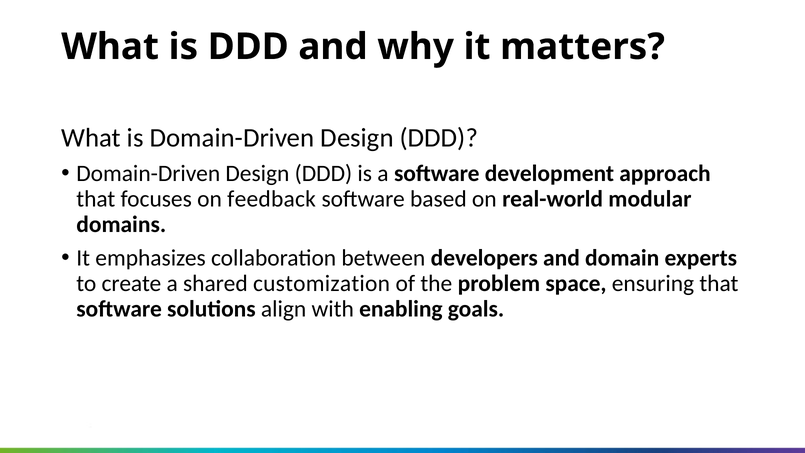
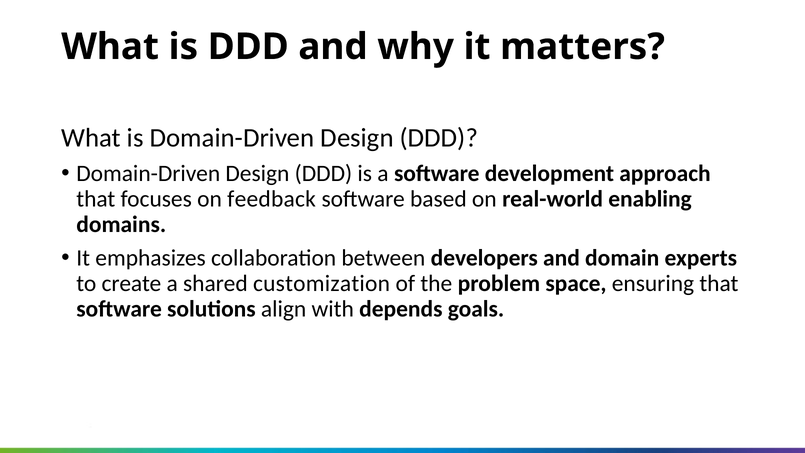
modular: modular -> enabling (650, 199)
enabling: enabling -> depends (401, 309)
